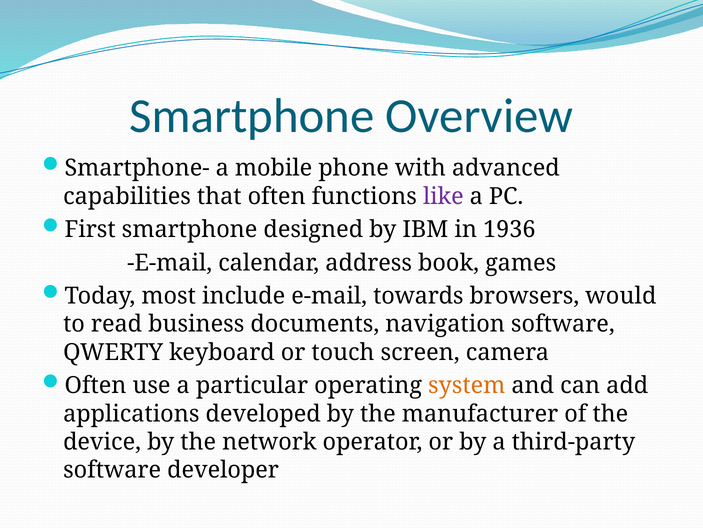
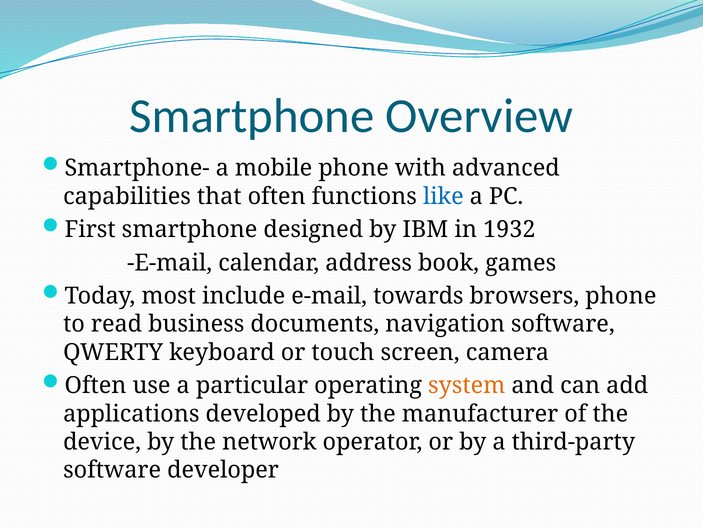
like colour: purple -> blue (443, 196)
1936: 1936 -> 1932 (509, 229)
browsers would: would -> phone (621, 296)
